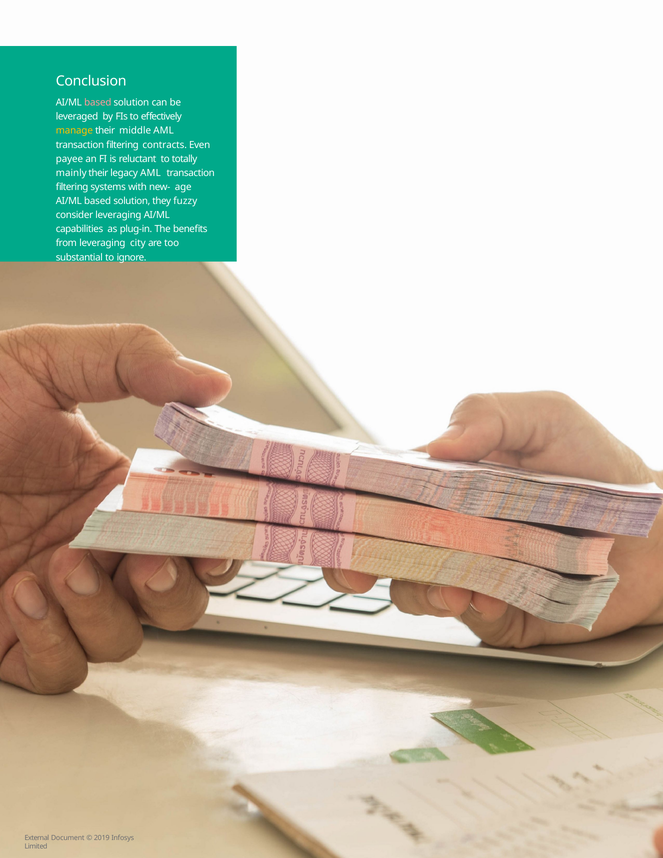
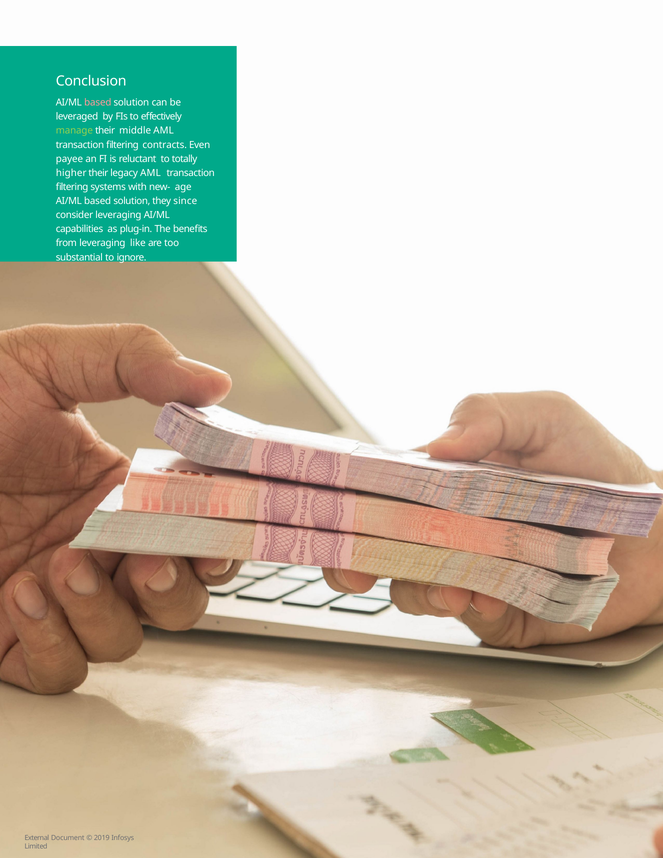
manage colour: yellow -> light green (74, 131)
mainly: mainly -> higher (71, 173)
fuzzy: fuzzy -> since (185, 201)
city: city -> like (138, 243)
